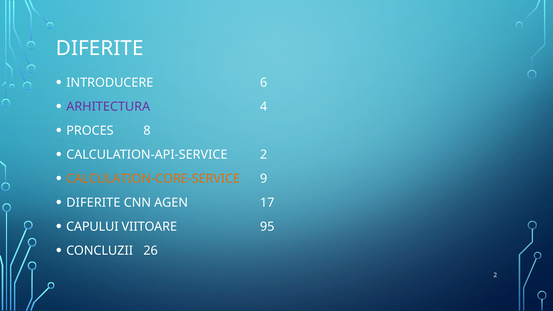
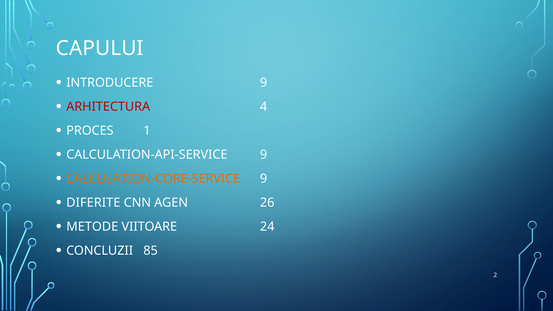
DIFERITE: DIFERITE -> CAPULUI (100, 48)
INTRODUCERE 6: 6 -> 9 (264, 83)
ARHITECTURA colour: purple -> red (108, 107)
8: 8 -> 1 (147, 131)
CALCULATION-API-SERVICE 2: 2 -> 9 (264, 155)
17: 17 -> 26 (267, 203)
CAPULUI: CAPULUI -> METODE (92, 227)
95: 95 -> 24 (267, 227)
26: 26 -> 85 (151, 251)
